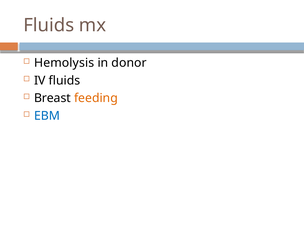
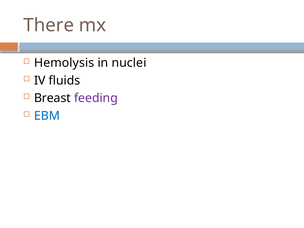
Fluids: Fluids -> There (49, 25)
donor: donor -> nuclei (129, 63)
feeding colour: orange -> purple (96, 98)
